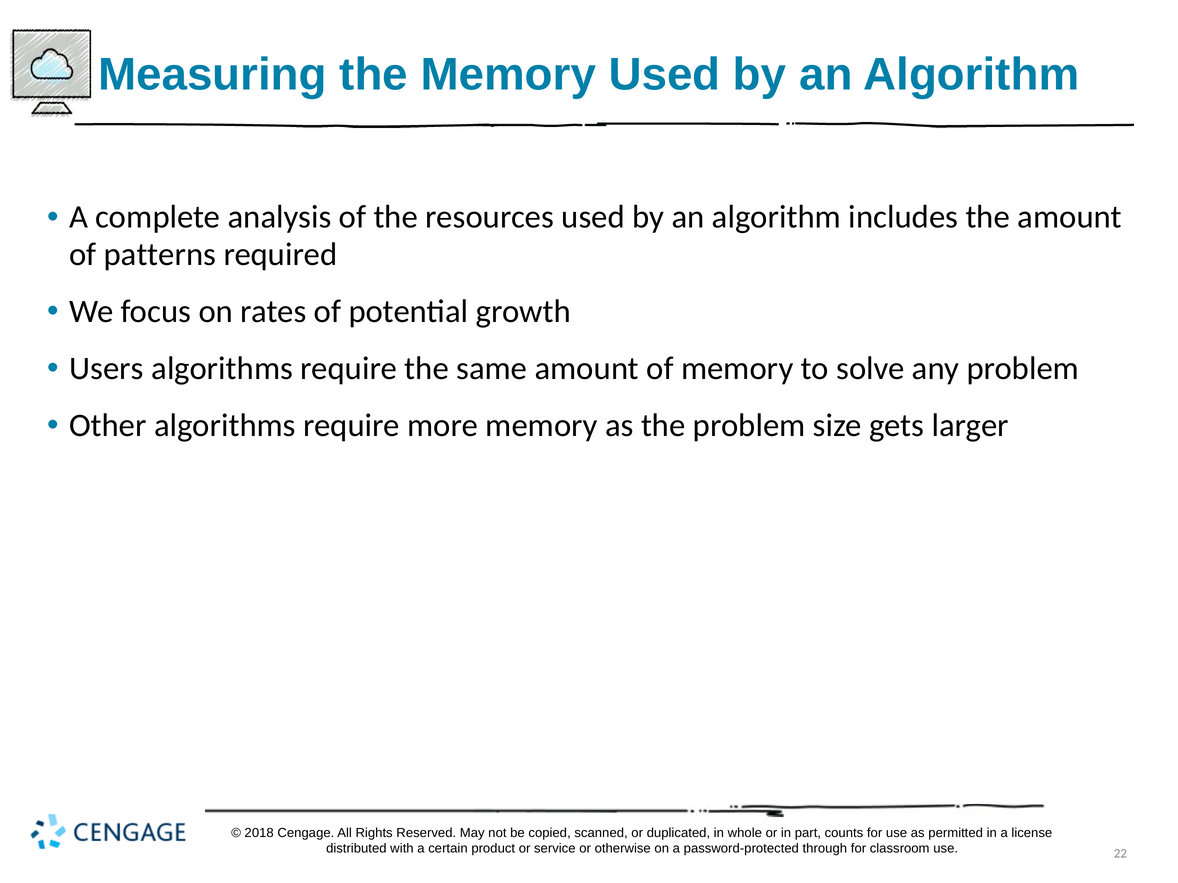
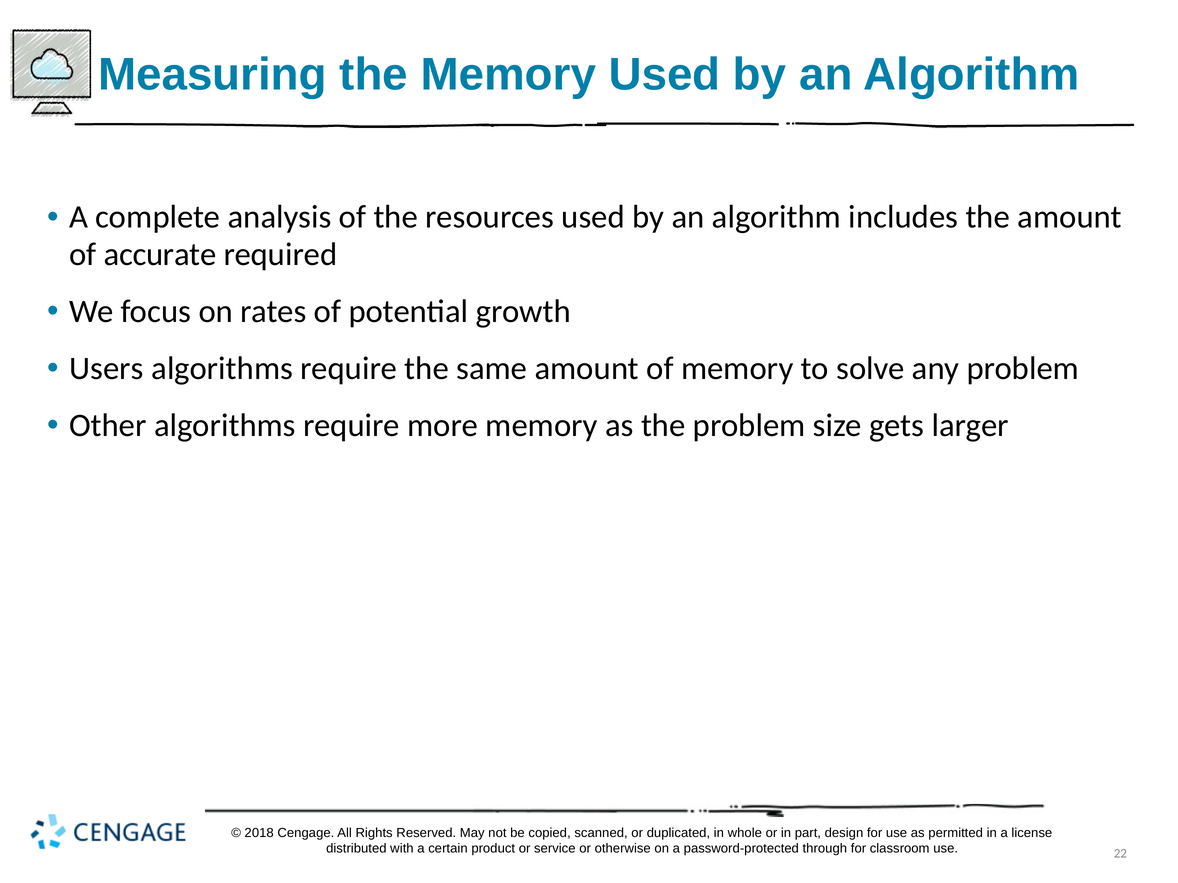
patterns: patterns -> accurate (160, 255)
counts: counts -> design (844, 833)
